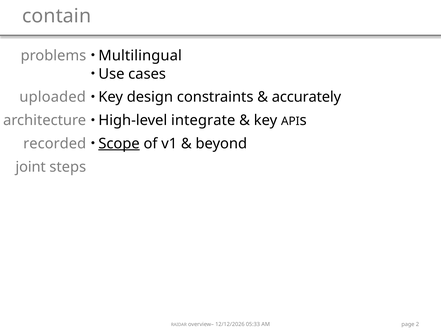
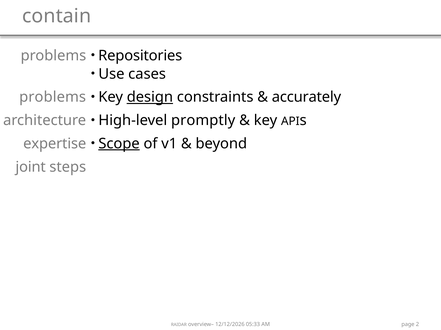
Multilingual: Multilingual -> Repositories (140, 56)
uploaded: uploaded -> problems (53, 97)
design underline: none -> present (150, 97)
integrate: integrate -> promptly (203, 121)
recorded: recorded -> expertise (55, 144)
